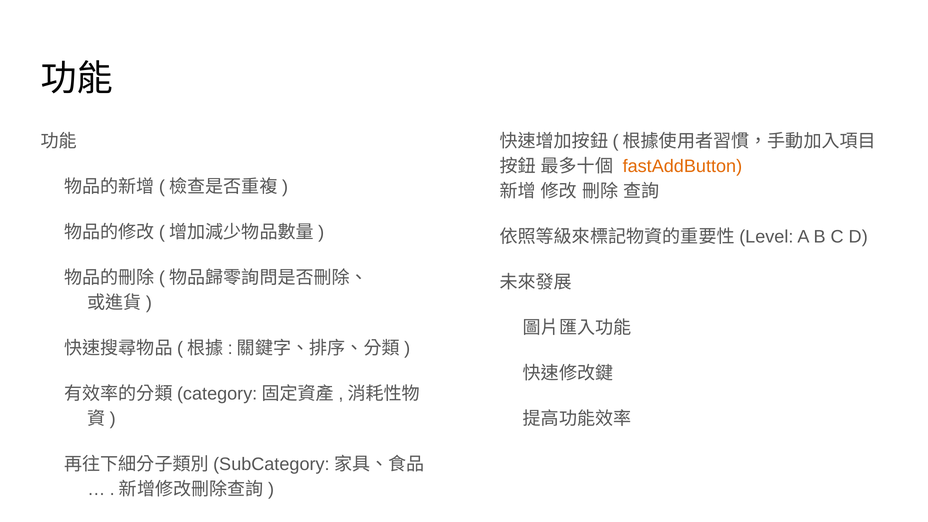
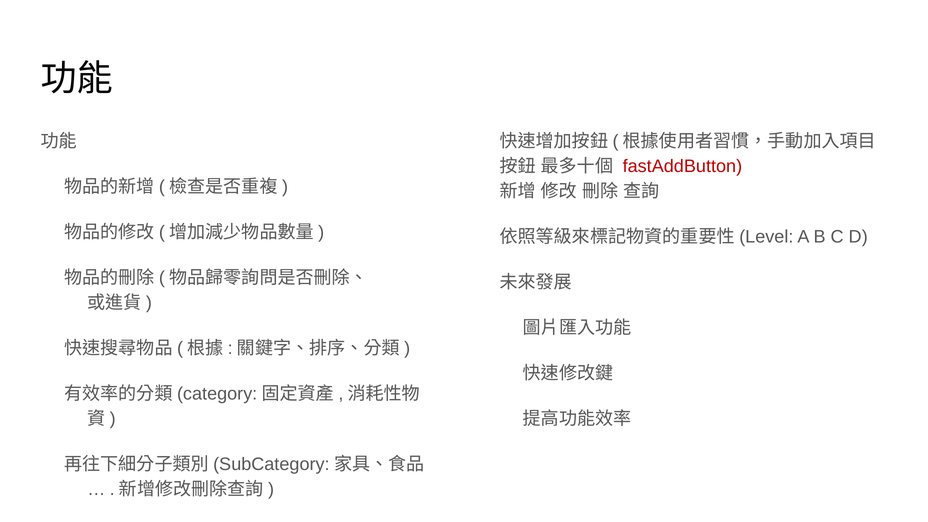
fastAddButton colour: orange -> red (682, 166)
